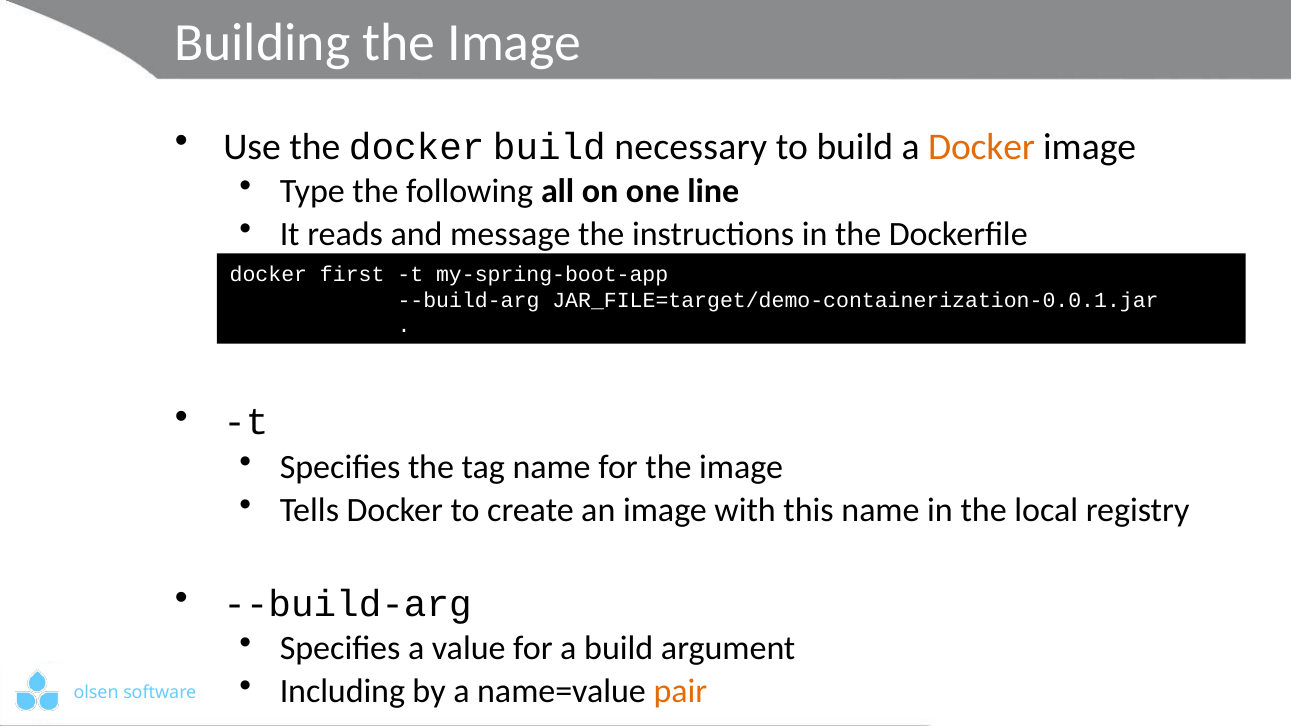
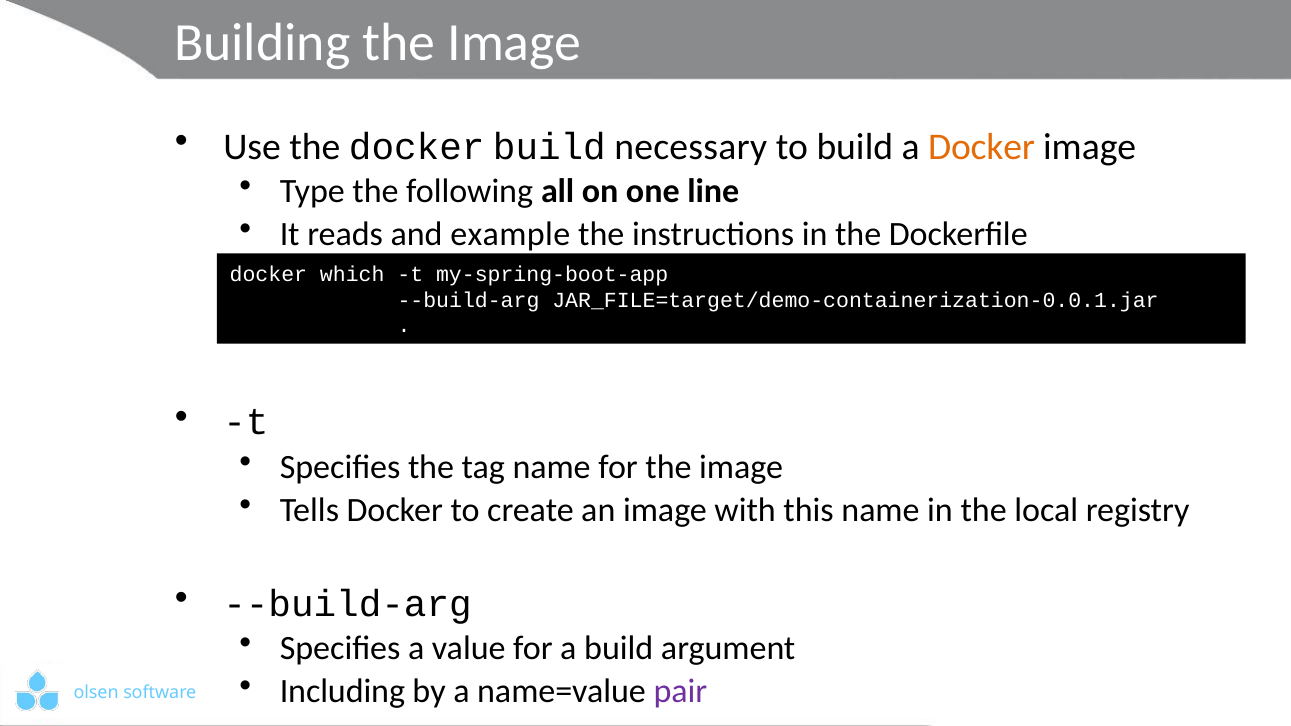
message: message -> example (510, 235)
first: first -> which (352, 274)
pair colour: orange -> purple (680, 692)
